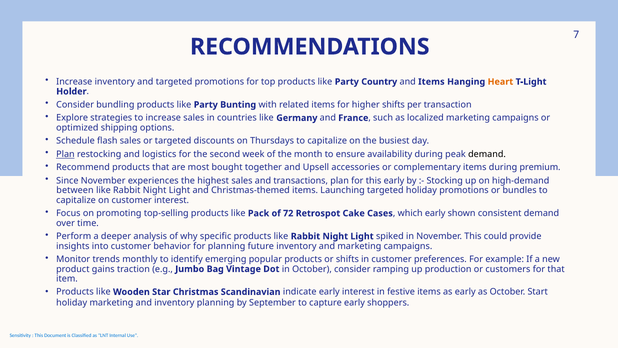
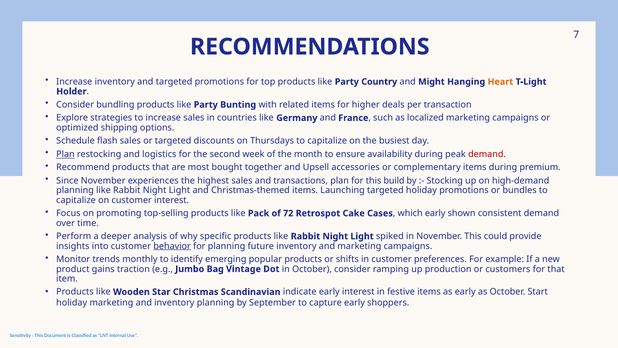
and Items: Items -> Might (431, 82)
higher shifts: shifts -> deals (393, 105)
demand colour: black -> red (487, 154)
this early: early -> build (394, 180)
between: between -> planning (75, 190)
behavior underline: none -> present (172, 246)
